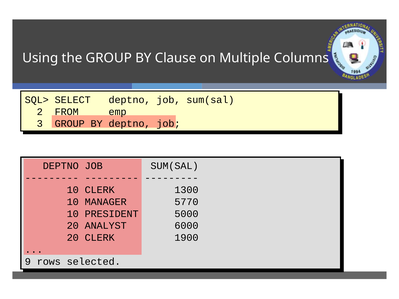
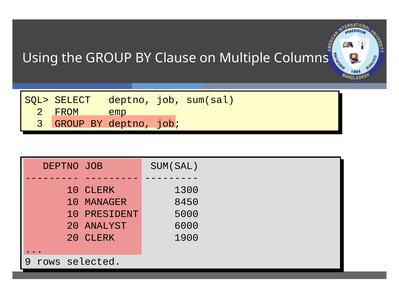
5770: 5770 -> 8450 (186, 202)
